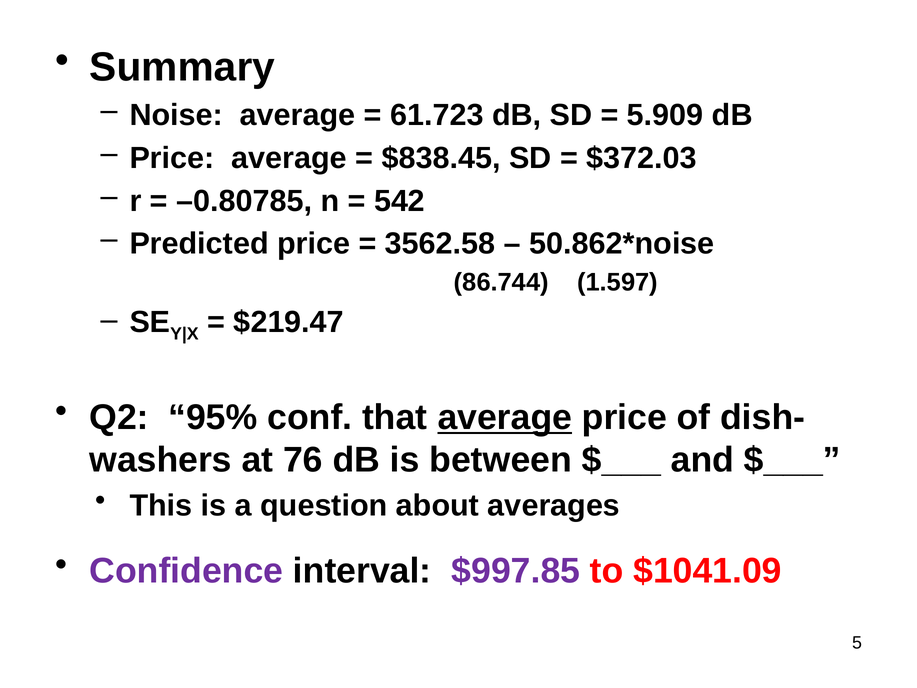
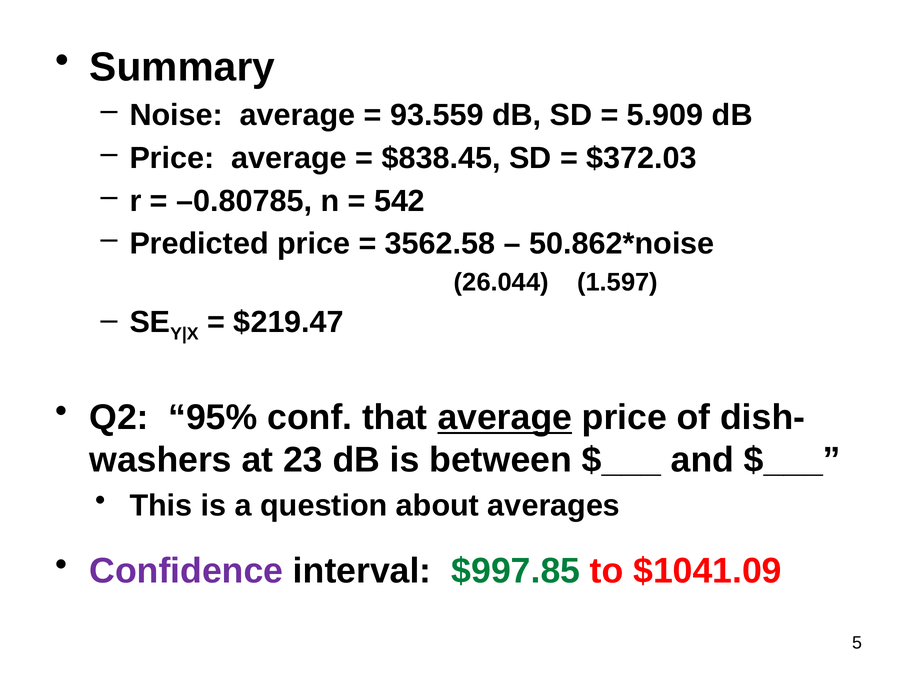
61.723: 61.723 -> 93.559 (437, 115)
86.744: 86.744 -> 26.044 (501, 282)
76: 76 -> 23 (303, 460)
$997.85 colour: purple -> green (516, 571)
